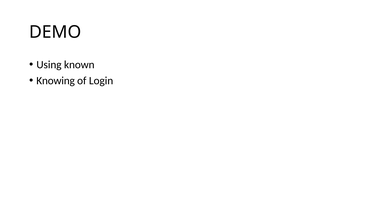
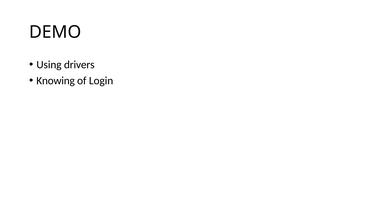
known: known -> drivers (79, 65)
